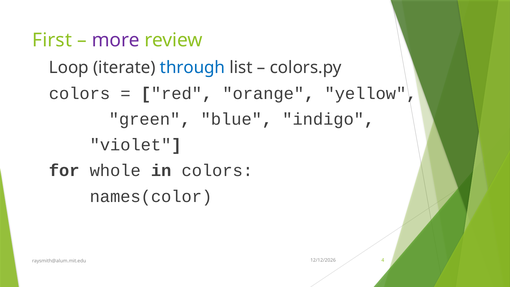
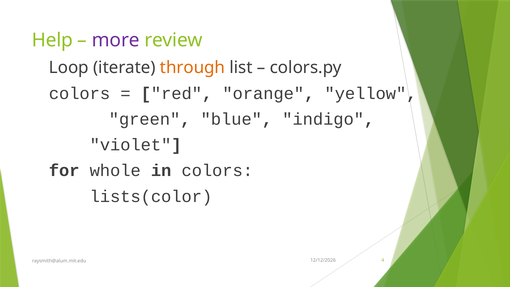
First: First -> Help (52, 40)
through colour: blue -> orange (192, 68)
names(color: names(color -> lists(color (151, 196)
